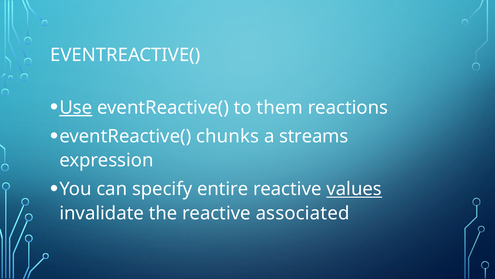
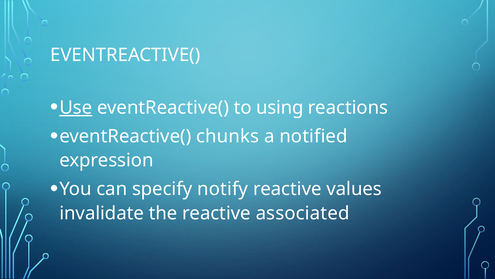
them: them -> using (280, 107)
streams: streams -> notified (314, 136)
entire: entire -> notify (223, 189)
values underline: present -> none (354, 189)
